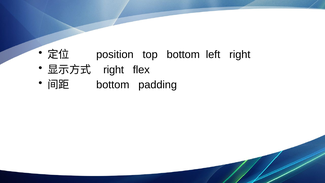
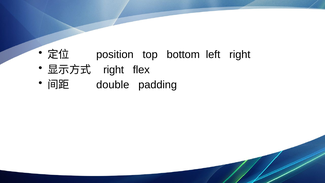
bottom: bottom -> double (113, 85)
